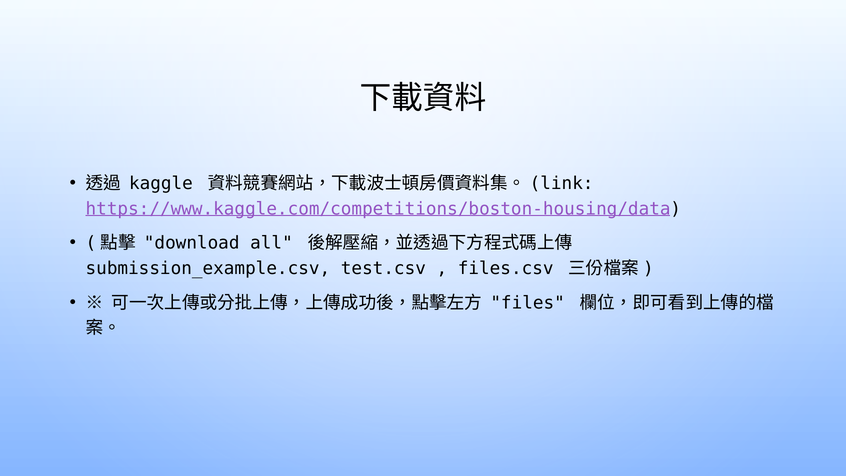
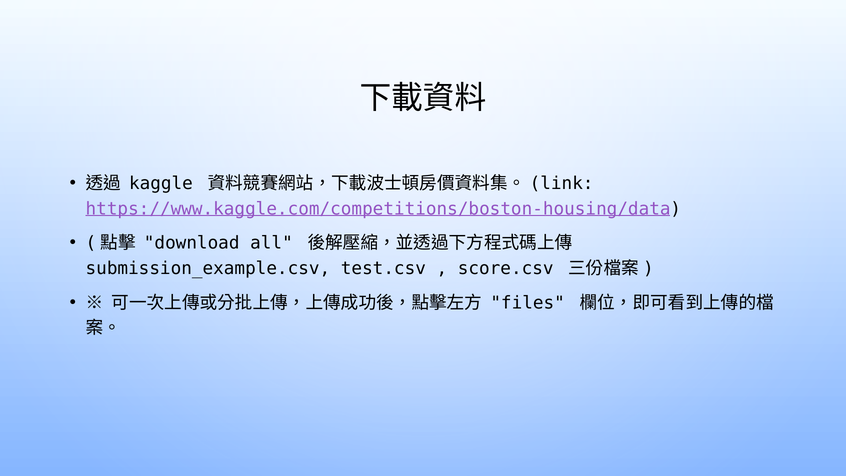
files.csv: files.csv -> score.csv (506, 268)
